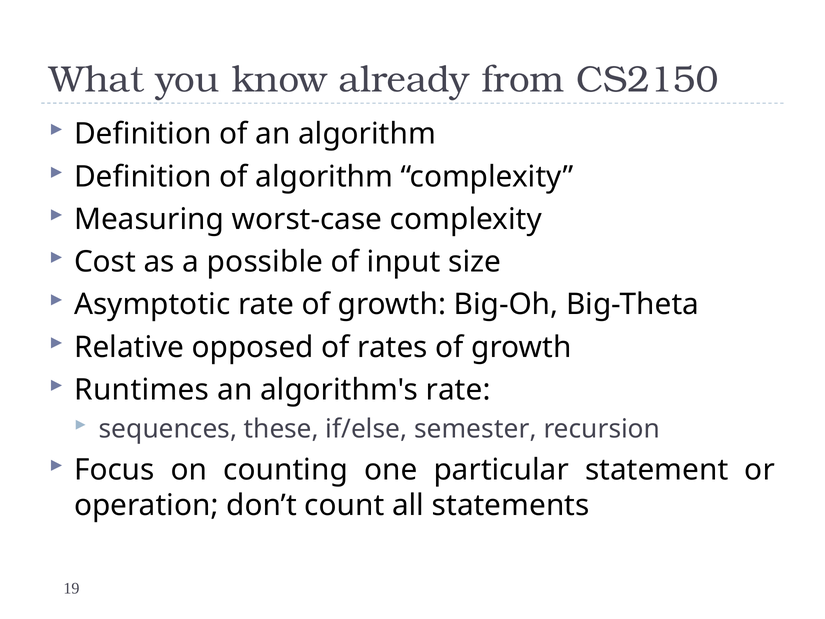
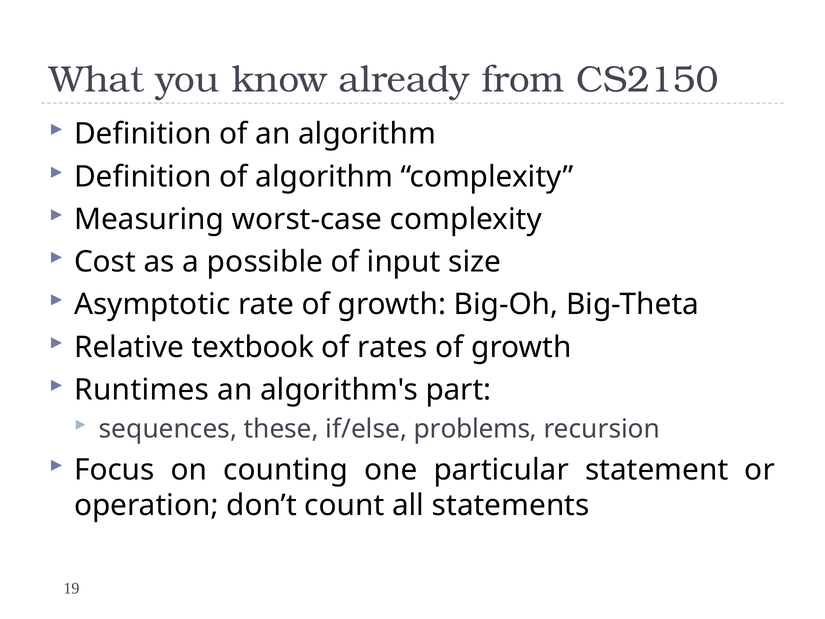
opposed: opposed -> textbook (253, 347)
algorithm's rate: rate -> part (458, 390)
semester: semester -> problems (476, 429)
